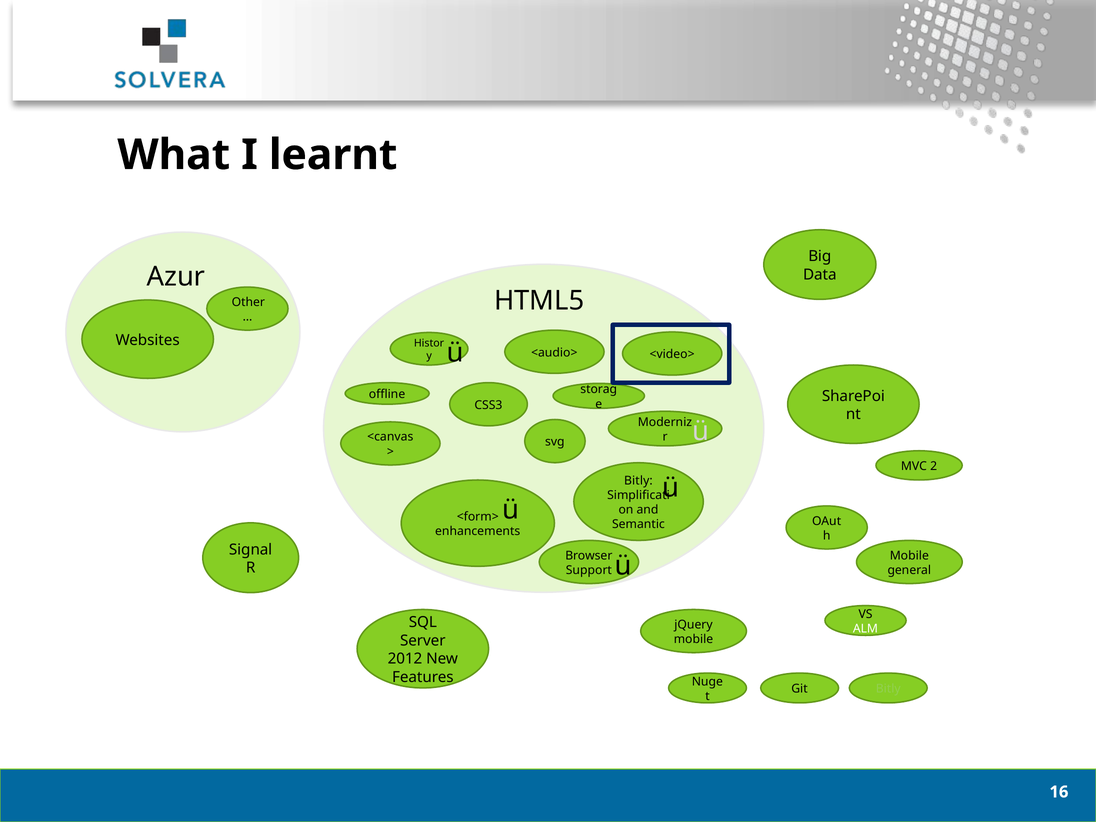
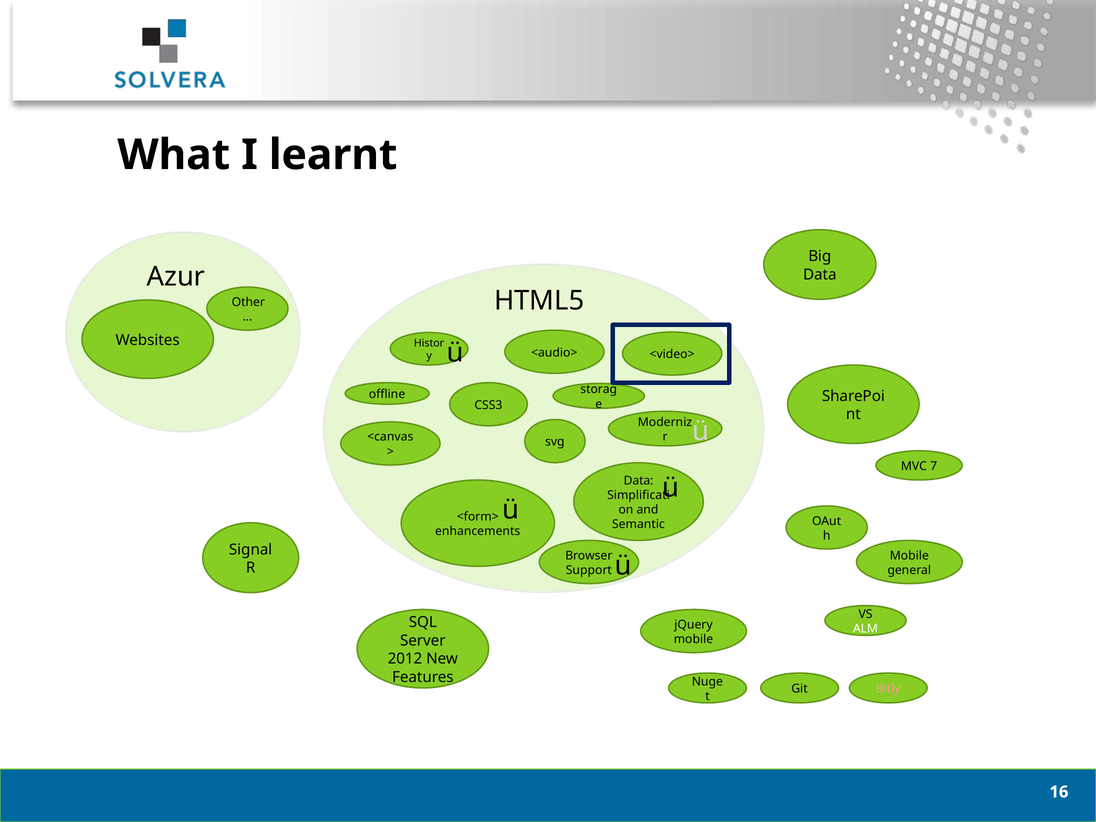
2: 2 -> 7 (934, 466)
Bitly: Bitly -> Data (639, 481)
Bitly colour: light green -> pink (888, 689)
